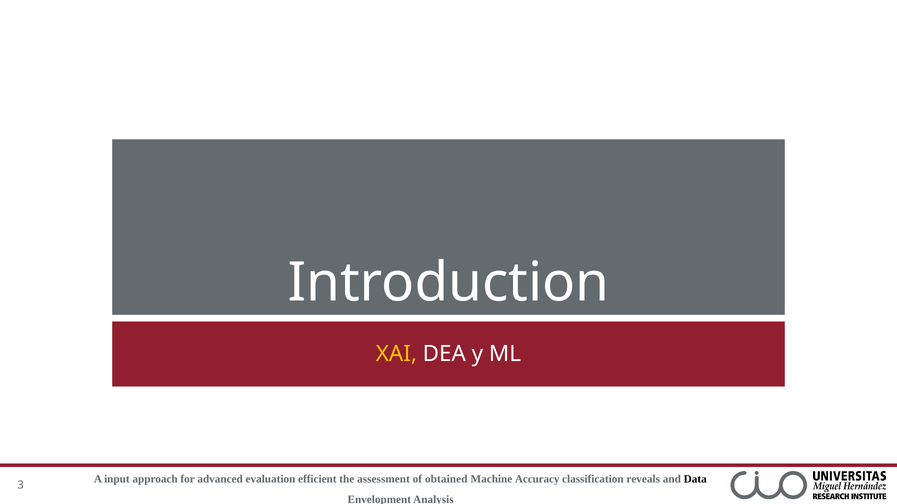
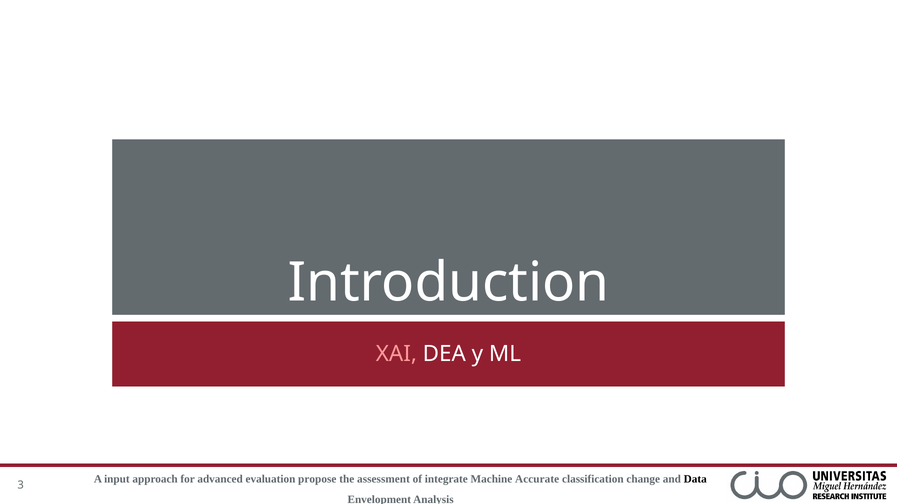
XAI colour: yellow -> pink (396, 354)
efficient: efficient -> propose (317, 480)
obtained: obtained -> integrate (446, 480)
Accuracy: Accuracy -> Accurate (537, 480)
reveals: reveals -> change (643, 480)
